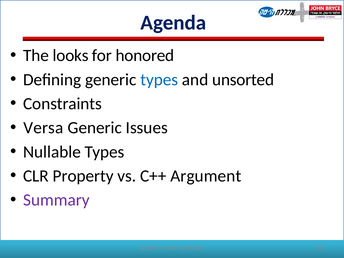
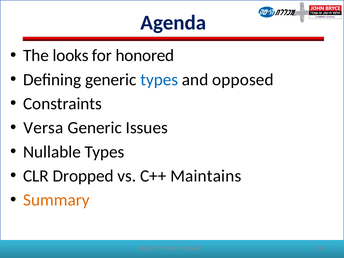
unsorted: unsorted -> opposed (243, 80)
Property: Property -> Dropped (83, 176)
Argument: Argument -> Maintains (206, 176)
Summary colour: purple -> orange (56, 200)
